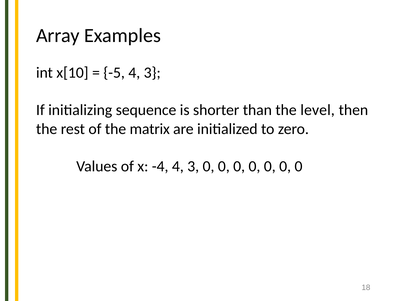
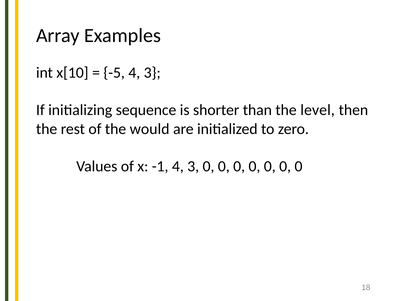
matrix: matrix -> would (150, 129)
-4: -4 -> -1 (160, 167)
